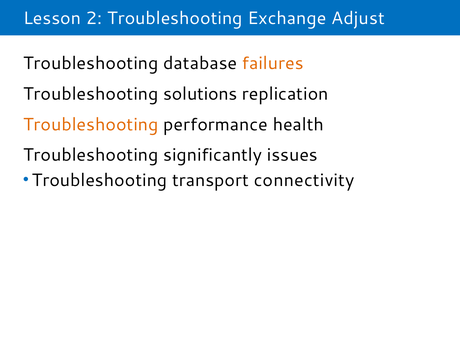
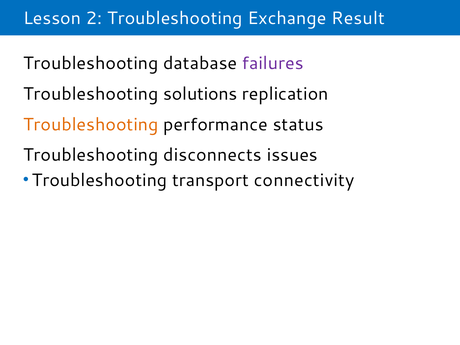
Adjust: Adjust -> Result (358, 18)
failures colour: orange -> purple (273, 63)
health: health -> status (298, 124)
significantly: significantly -> disconnects (213, 155)
